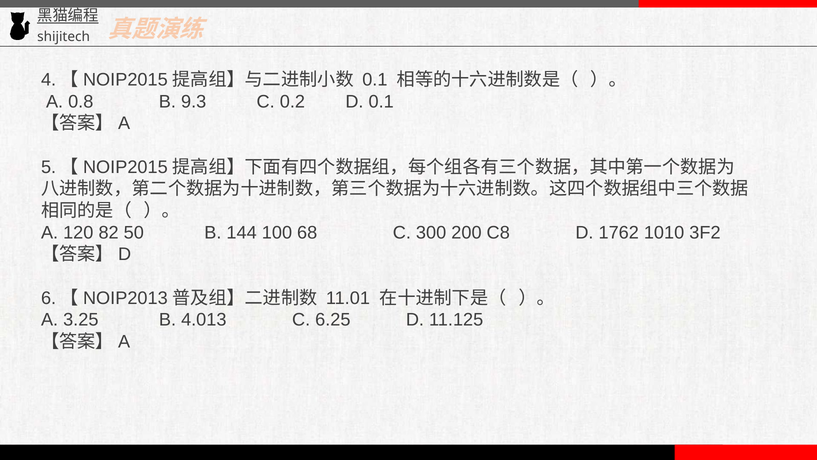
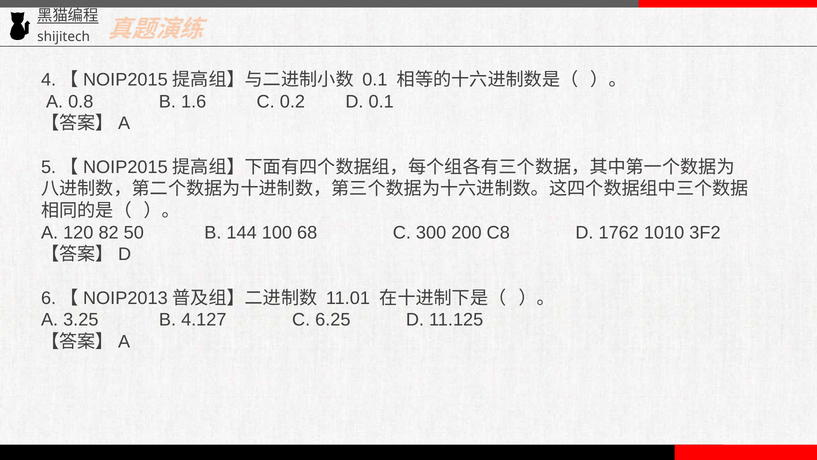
9.3: 9.3 -> 1.6 (194, 101)
4.013: 4.013 -> 4.127 (204, 320)
